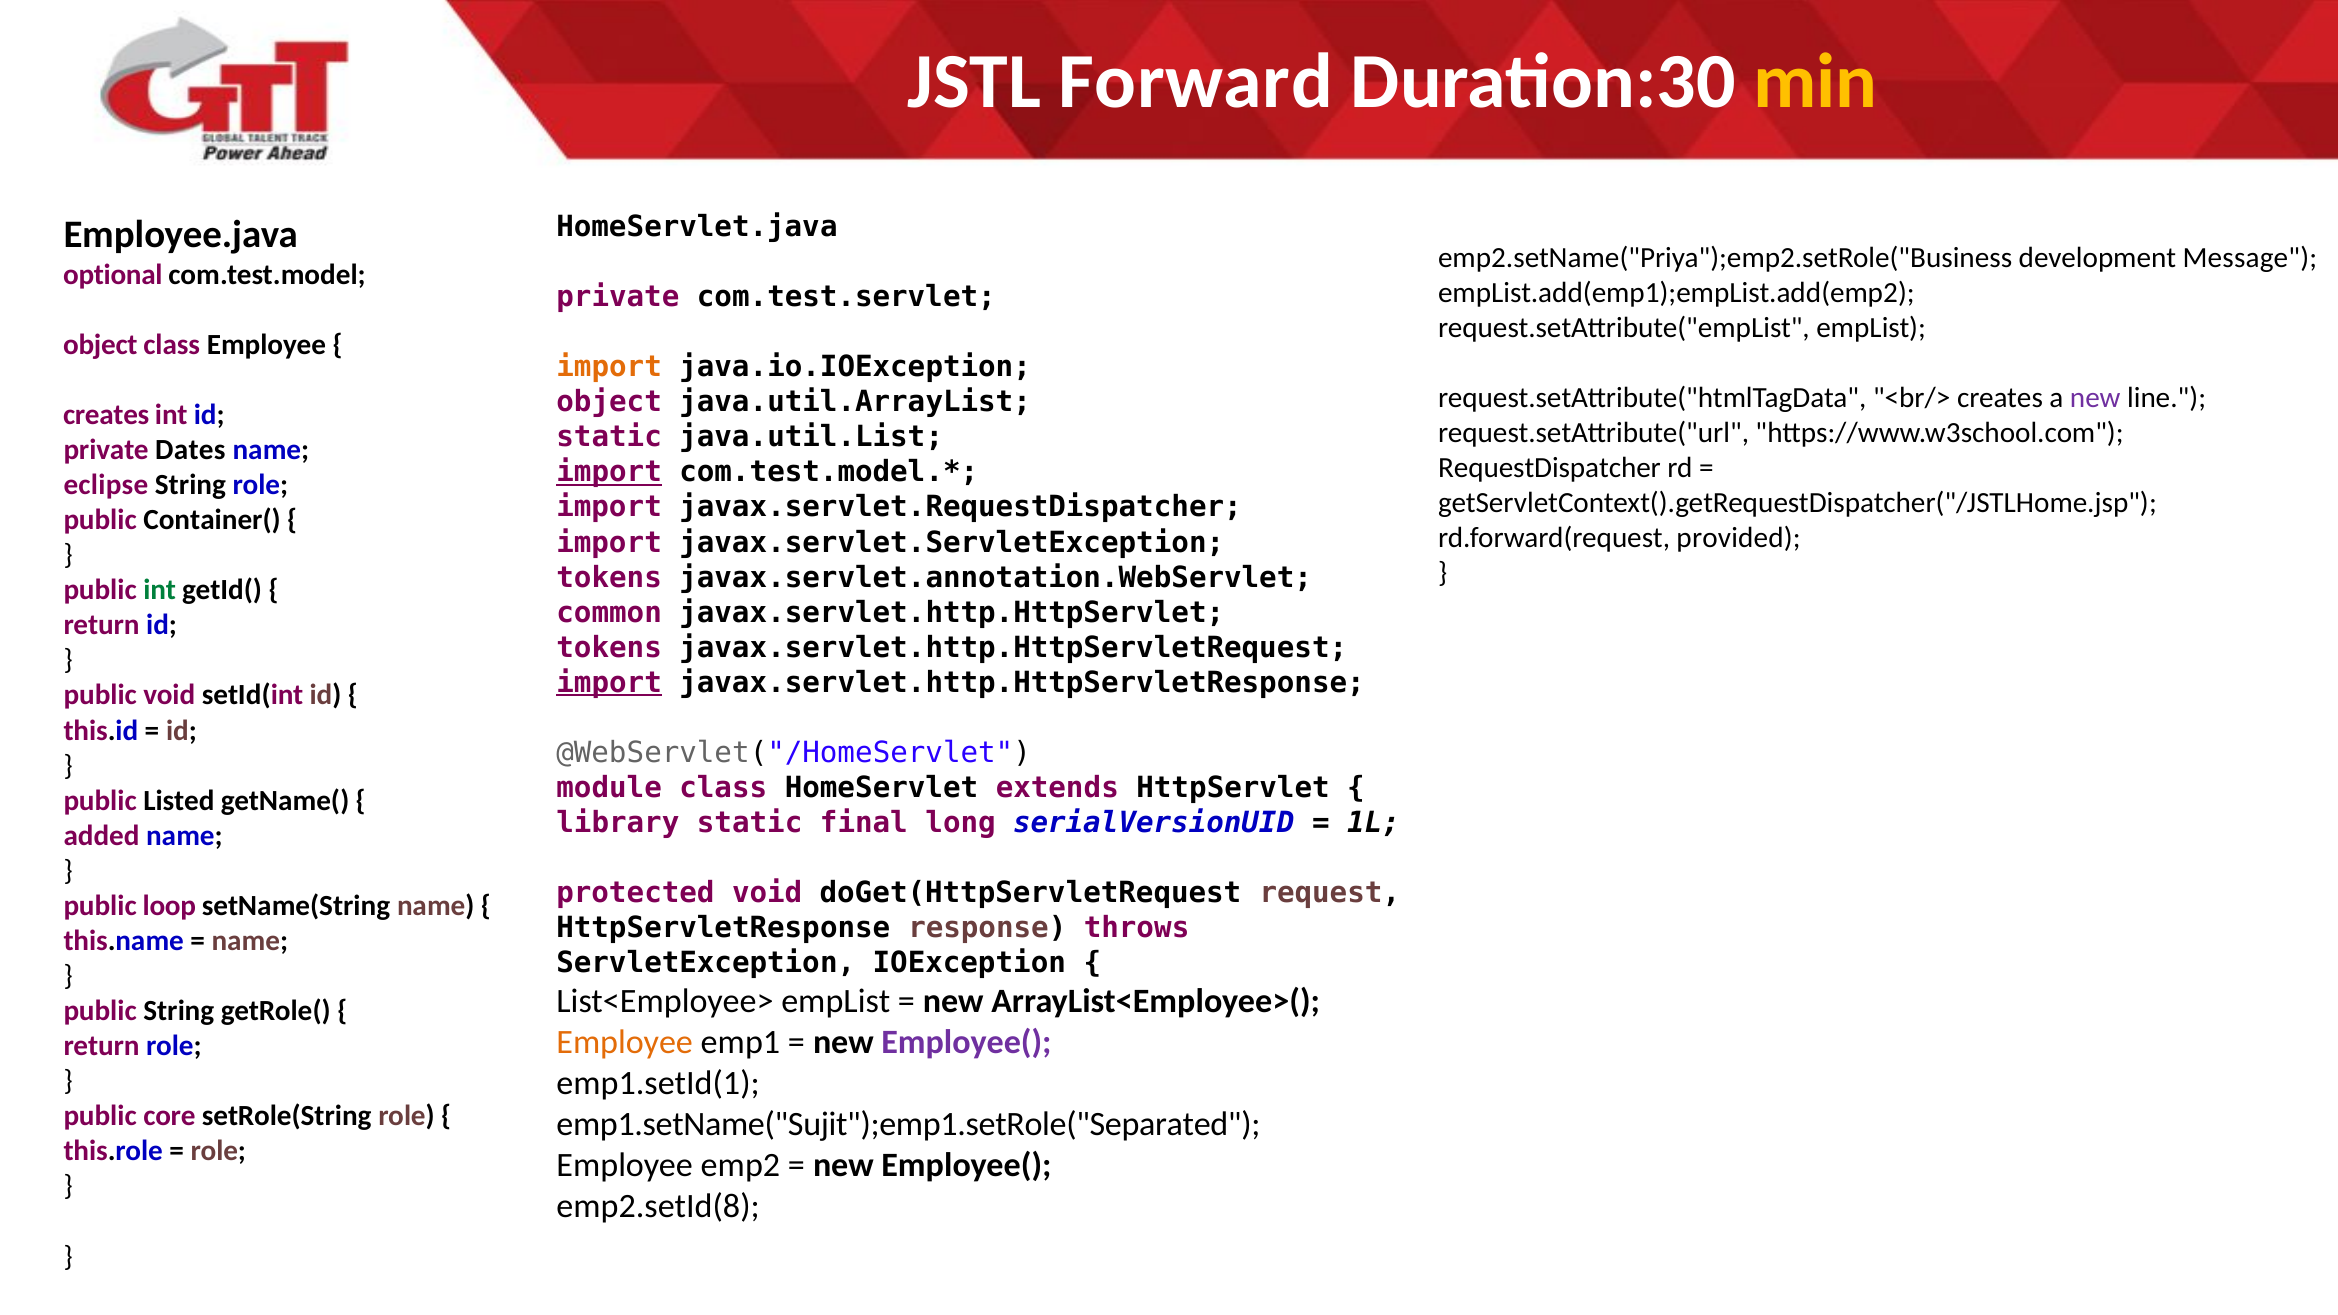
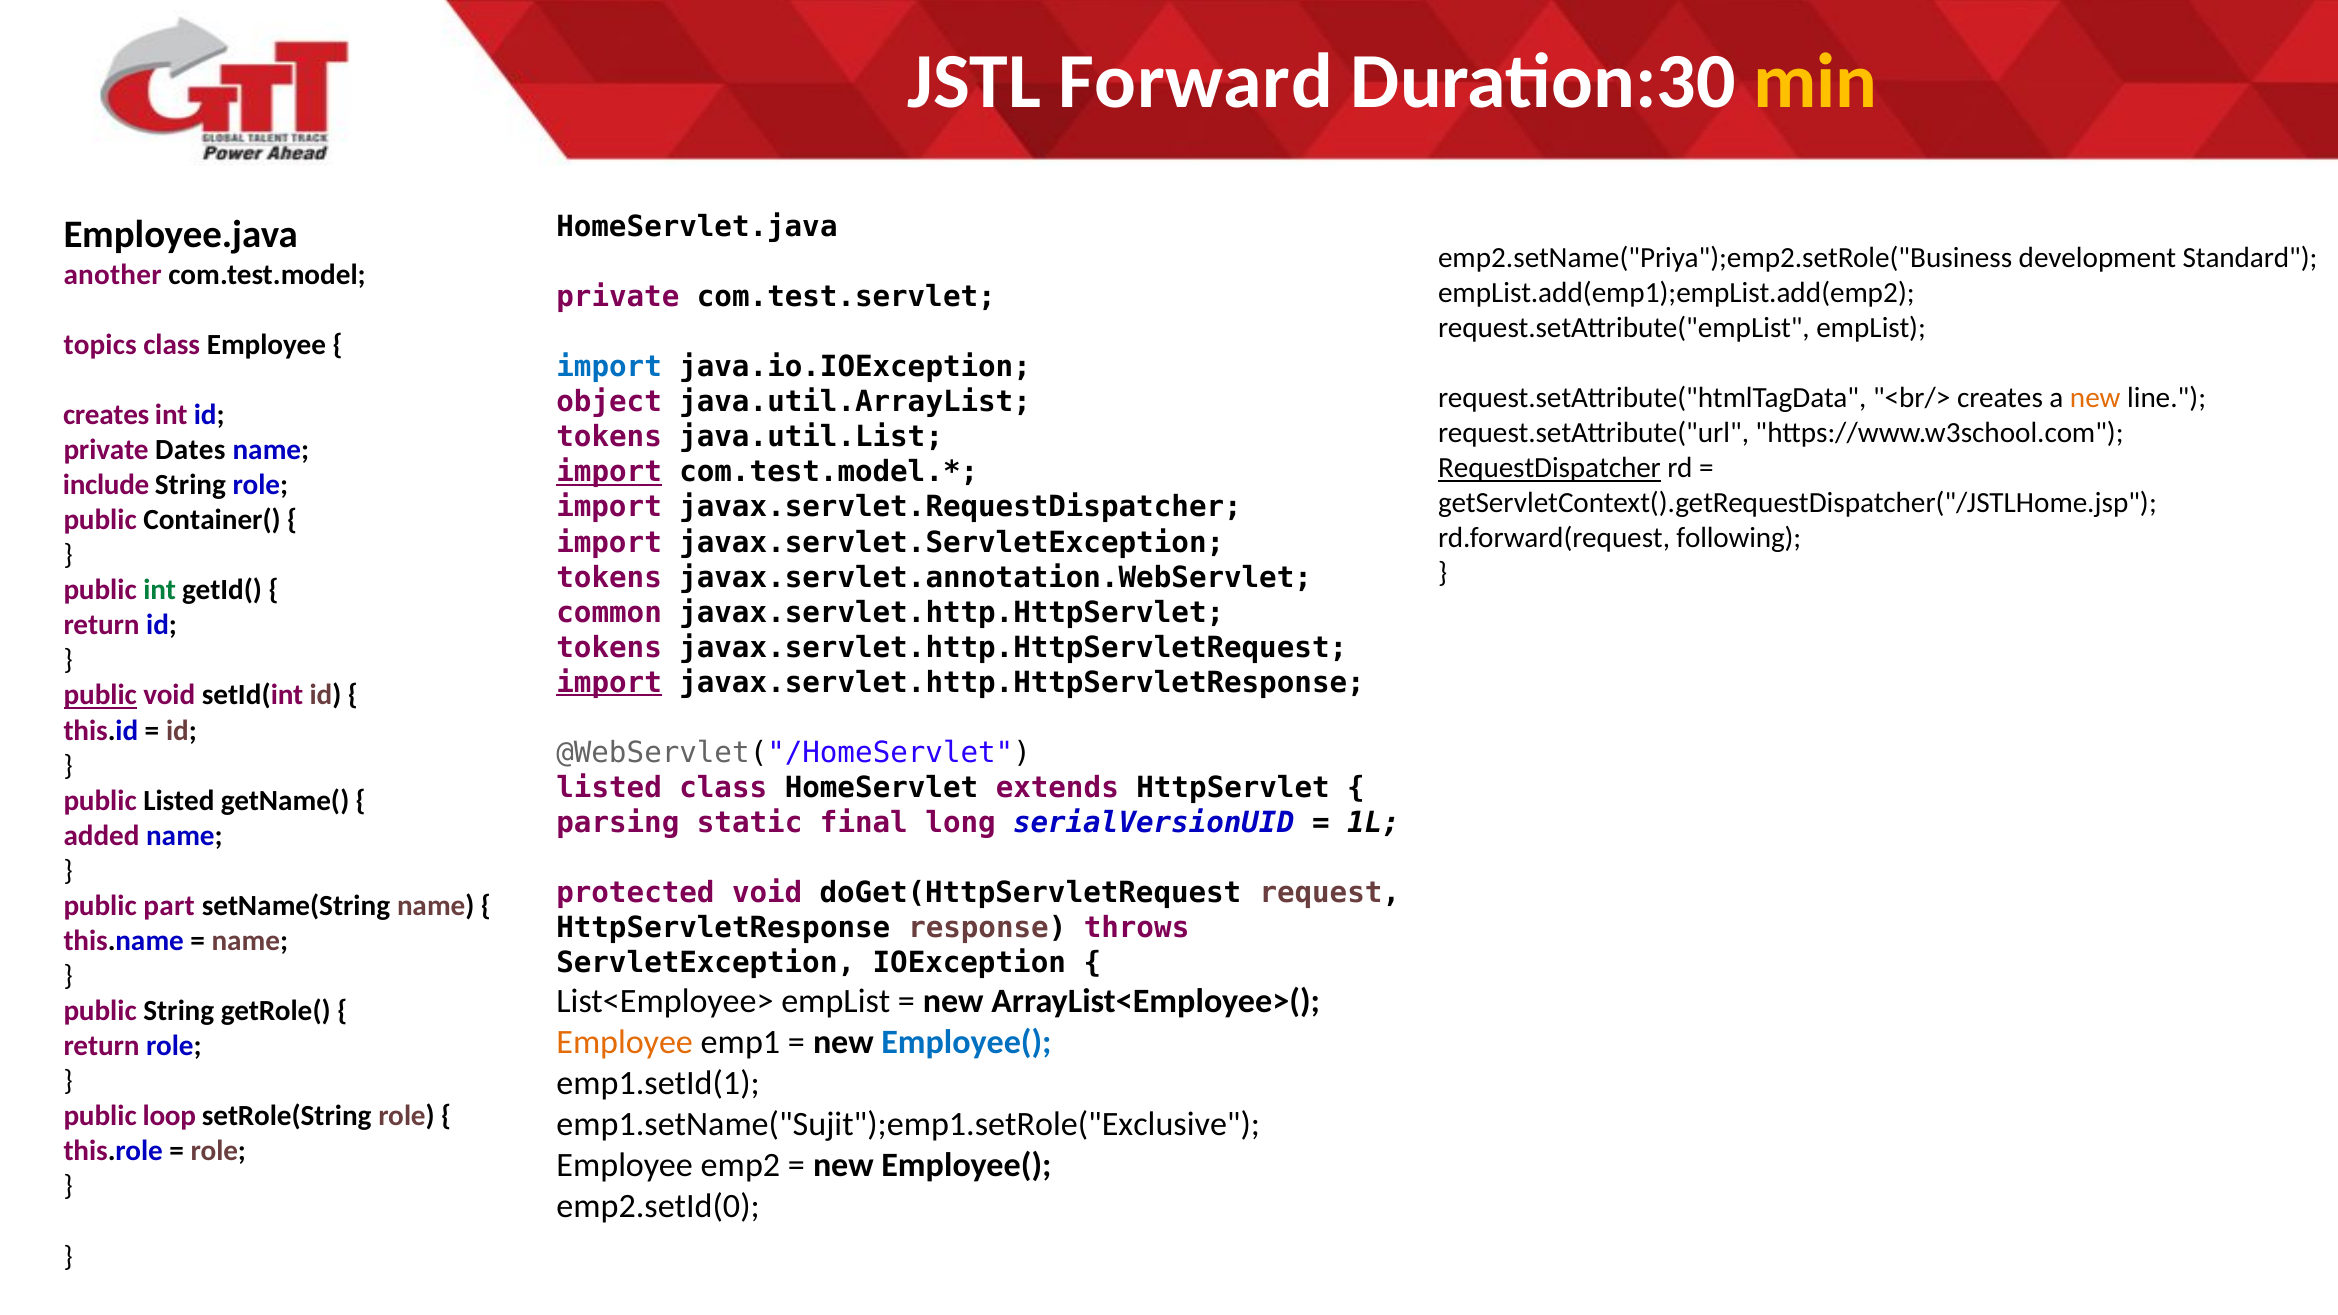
Message: Message -> Standard (2250, 258)
optional: optional -> another (113, 275)
object: object -> topics (100, 345)
import colour: orange -> blue (609, 367)
new colour: purple -> orange (2095, 398)
static: static -> tokens (609, 437)
RequestDispatcher underline: none -> present (1549, 468)
eclipse: eclipse -> include (106, 485)
provided: provided -> following (1739, 538)
public underline: none -> present (100, 695)
module: module -> listed (609, 788)
library: library -> parsing (618, 823)
loop: loop -> part (169, 906)
Employee( colour: purple -> blue (966, 1043)
core: core -> loop (169, 1116)
emp1.setName("Sujit");emp1.setRole("Separated: emp1.setName("Sujit");emp1.setRole("Separated -> emp1.setName("Sujit");emp1.setRole("Exclusive (908, 1124)
emp2.setId(8: emp2.setId(8 -> emp2.setId(0 (658, 1206)
